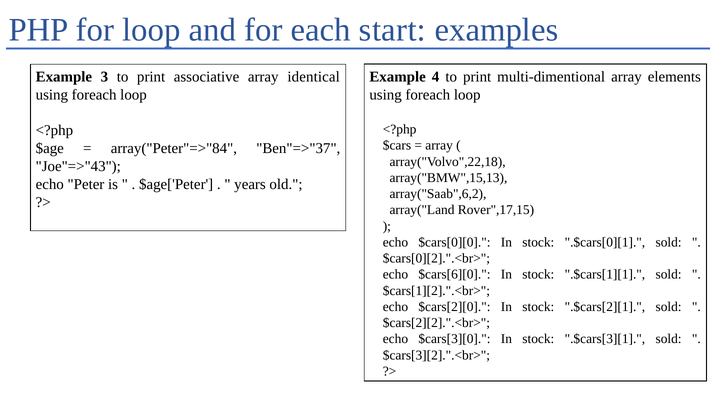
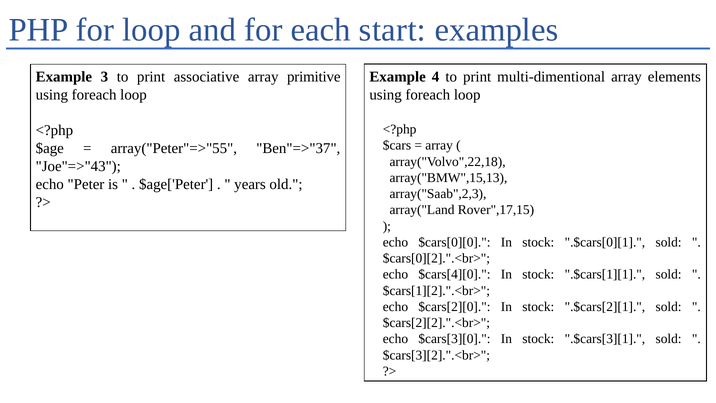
identical: identical -> primitive (314, 77)
array("Peter"=>"84: array("Peter"=>"84 -> array("Peter"=>"55 (174, 148)
array("Saab",6,2: array("Saab",6,2 -> array("Saab",2,3 (438, 194)
$cars[6][0: $cars[6][0 -> $cars[4][0 (454, 274)
